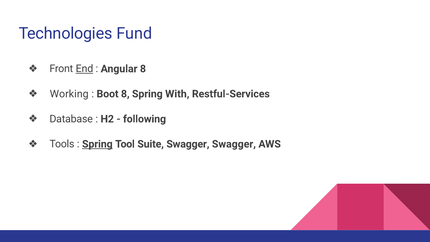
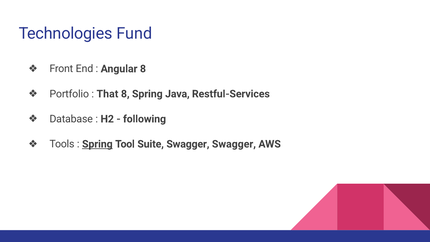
End underline: present -> none (84, 69)
Working: Working -> Portfolio (69, 94)
Boot: Boot -> That (107, 94)
With: With -> Java (177, 94)
